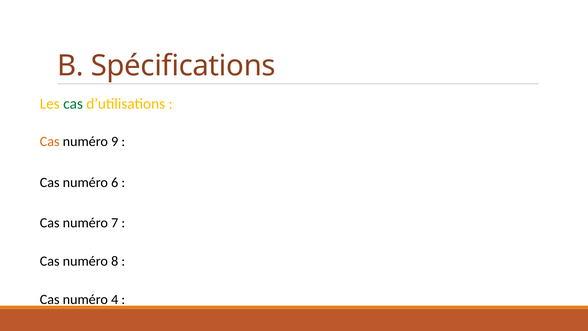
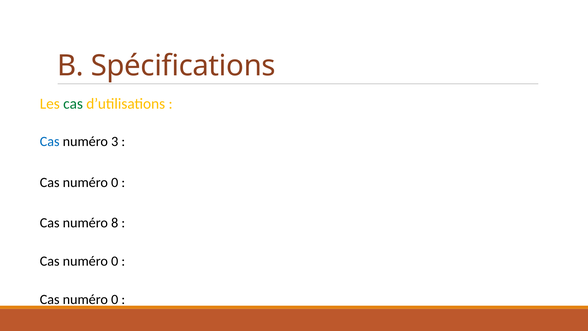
Cas colour: orange -> blue (50, 141)
9: 9 -> 3 (115, 141)
6: 6 -> 0 (115, 182)
7: 7 -> 8 (115, 223)
8: 8 -> 0 (115, 261)
4: 4 -> 0 (115, 299)
